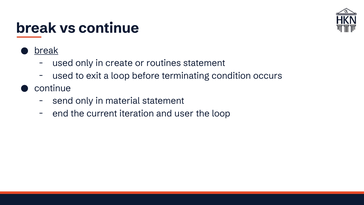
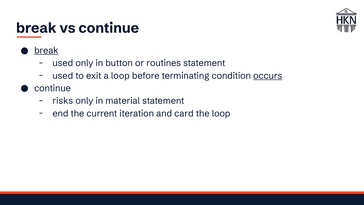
create: create -> button (119, 63)
occurs underline: none -> present (268, 76)
send: send -> risks (63, 101)
user: user -> card (184, 113)
